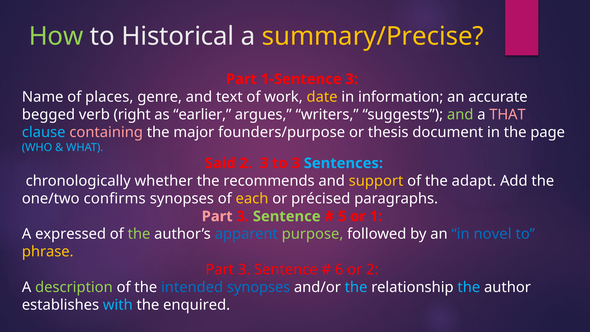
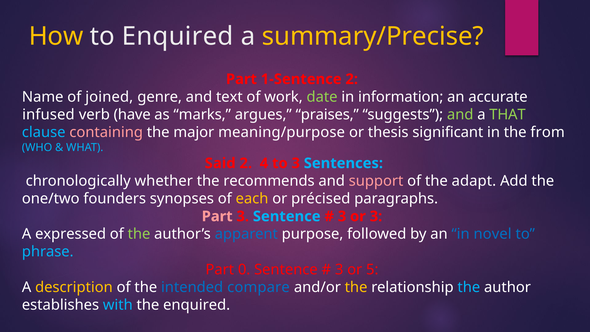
How colour: light green -> yellow (56, 36)
to Historical: Historical -> Enquired (178, 36)
1-Sentence 3: 3 -> 2 (352, 79)
places: places -> joined (109, 97)
date colour: yellow -> light green (322, 97)
begged: begged -> infused (48, 115)
right: right -> have (132, 115)
earlier: earlier -> marks (202, 115)
writers: writers -> praises (327, 115)
THAT colour: pink -> light green (507, 115)
founders/purpose: founders/purpose -> meaning/purpose (282, 132)
document: document -> significant (448, 132)
page: page -> from (548, 132)
2 3: 3 -> 4 (264, 163)
support colour: yellow -> pink (376, 181)
confirms: confirms -> founders (115, 199)
Sentence colour: light green -> light blue (287, 216)
5: 5 -> 3 (342, 216)
or 1: 1 -> 3 (376, 216)
purpose colour: light green -> white (313, 234)
phrase colour: yellow -> light blue (48, 252)
3: 3 -> 0 (244, 269)
6: 6 -> 3 (339, 269)
or 2: 2 -> 5 (372, 269)
description colour: light green -> yellow (74, 287)
intended synopses: synopses -> compare (258, 287)
the colour: light blue -> yellow (356, 287)
